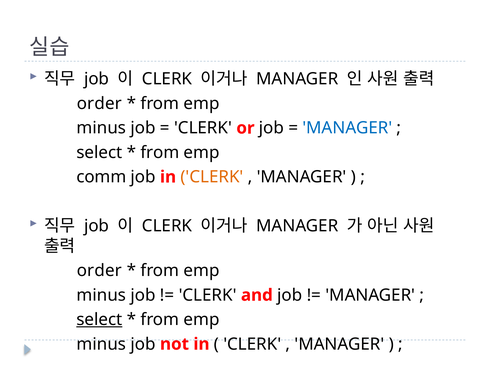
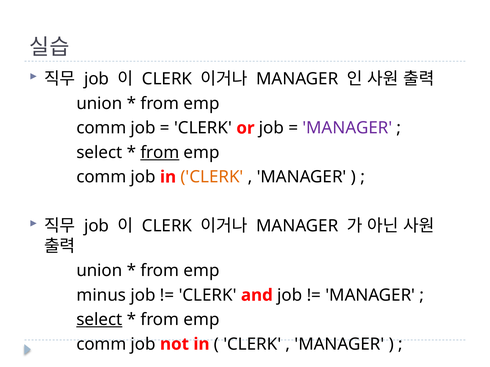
order: order -> union (99, 104)
minus: minus -> comm (101, 128)
MANAGER colour: blue -> purple (347, 128)
from underline: none -> present (160, 153)
order: order -> union (99, 271)
minus: minus -> comm (101, 345)
